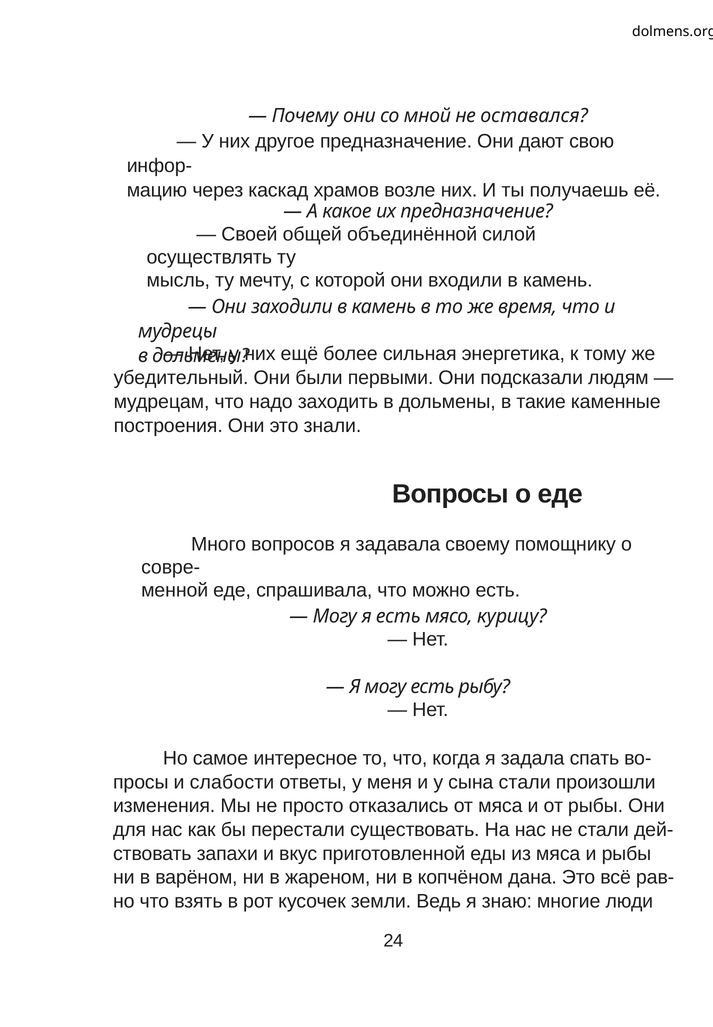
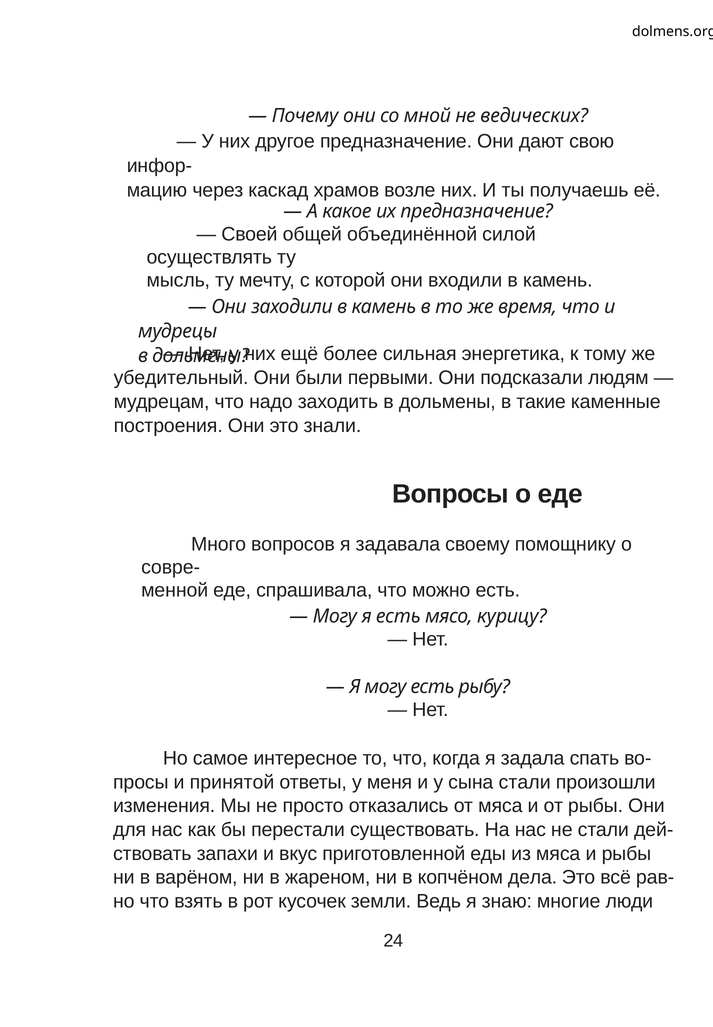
оставался: оставался -> ведических (534, 116)
слабости: слабости -> принятой (232, 782)
дана: дана -> дела (533, 877)
